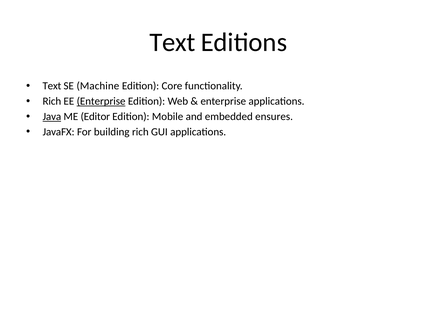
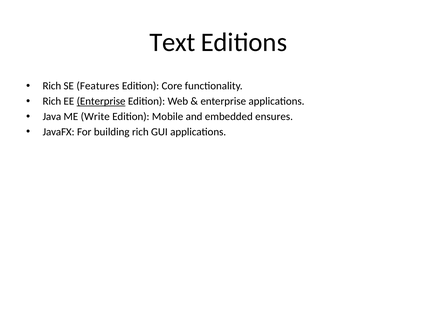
Text: Text -> Rich (52, 86)
Machine: Machine -> Features (98, 86)
Java underline: present -> none (52, 117)
Editor: Editor -> Write (95, 117)
